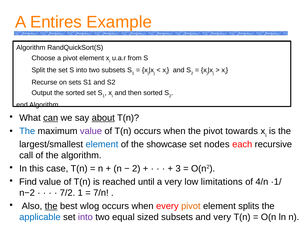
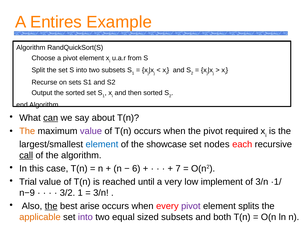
about underline: present -> none (103, 118)
The colour: blue -> orange (27, 131)
towards: towards -> required (242, 131)
call underline: none -> present (26, 155)
2: 2 -> 6 (136, 169)
3: 3 -> 7 (178, 169)
Find: Find -> Trial (28, 182)
limitations: limitations -> implement (222, 182)
of 4/n: 4/n -> 3/n (262, 182)
n−2: n−2 -> n−9 (27, 193)
7/2: 7/2 -> 3/2 (67, 193)
7/n: 7/n -> 3/n (101, 193)
wlog: wlog -> arise (90, 206)
pivot colour: orange -> purple (191, 206)
applicable colour: blue -> orange (40, 217)
and very: very -> both (222, 217)
